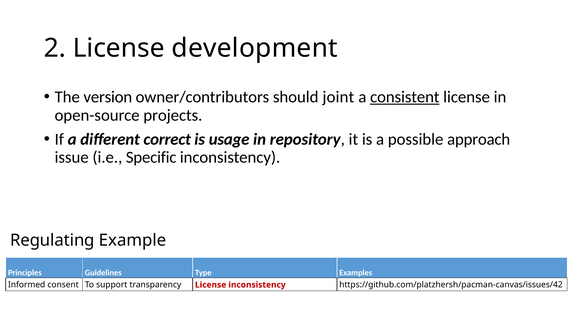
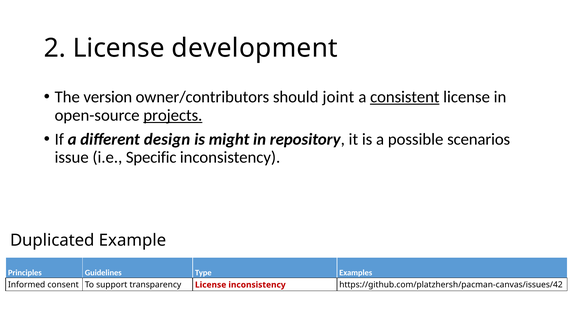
projects underline: none -> present (173, 115)
correct: correct -> design (167, 139)
usage: usage -> might (229, 139)
approach: approach -> scenarios (479, 139)
Regulating: Regulating -> Duplicated (52, 241)
